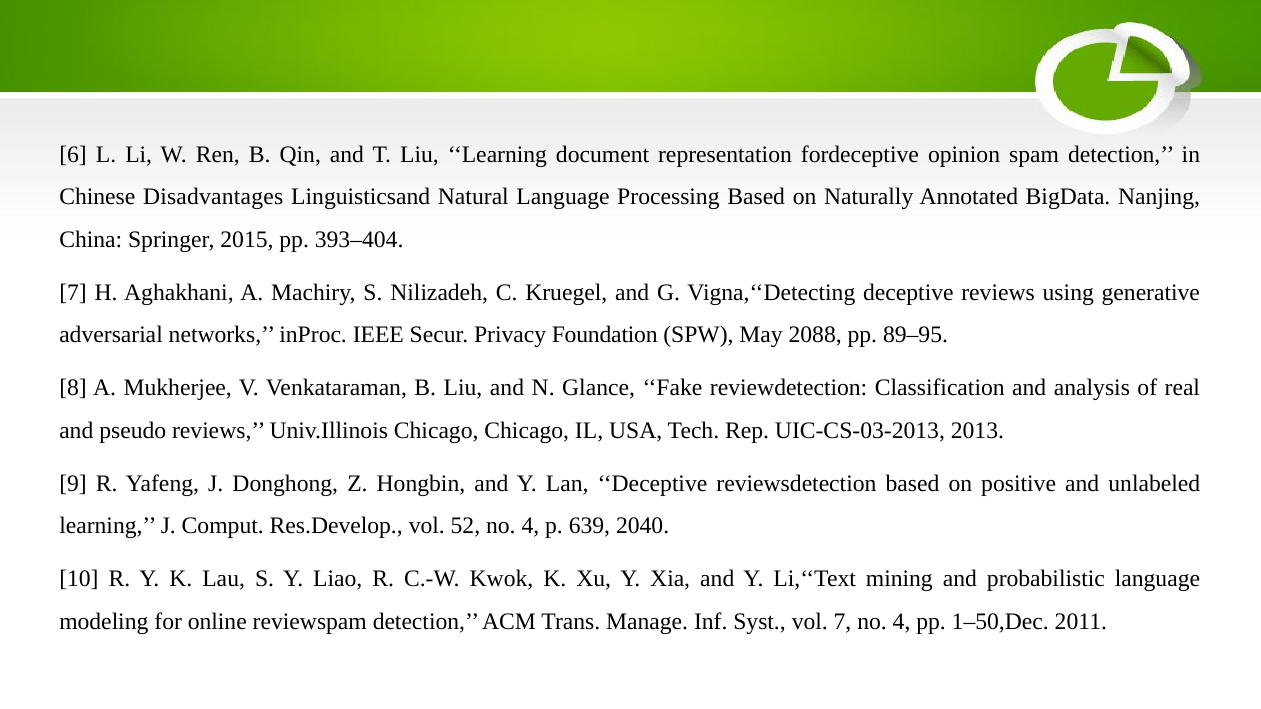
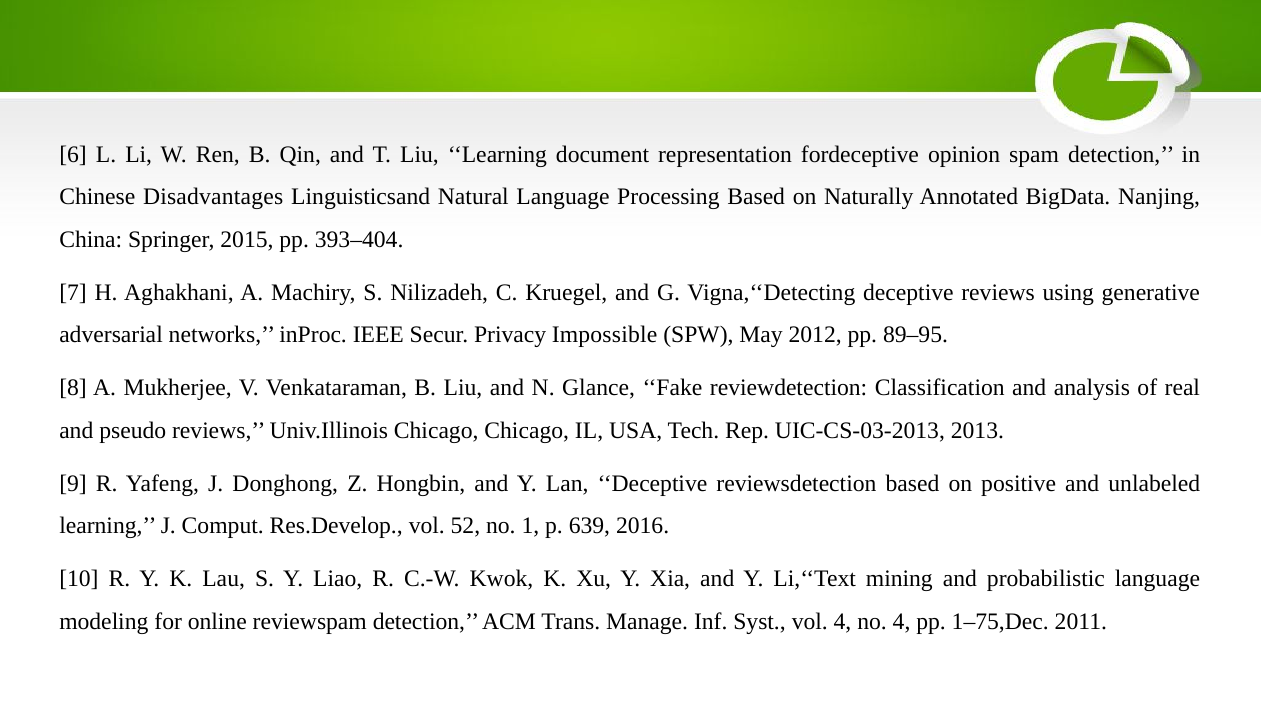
Foundation: Foundation -> Impossible (605, 335)
2088: 2088 -> 2012 (815, 335)
52 no 4: 4 -> 1 (530, 526)
2040: 2040 -> 2016 (643, 526)
vol 7: 7 -> 4 (843, 622)
1–50,Dec: 1–50,Dec -> 1–75,Dec (1000, 622)
